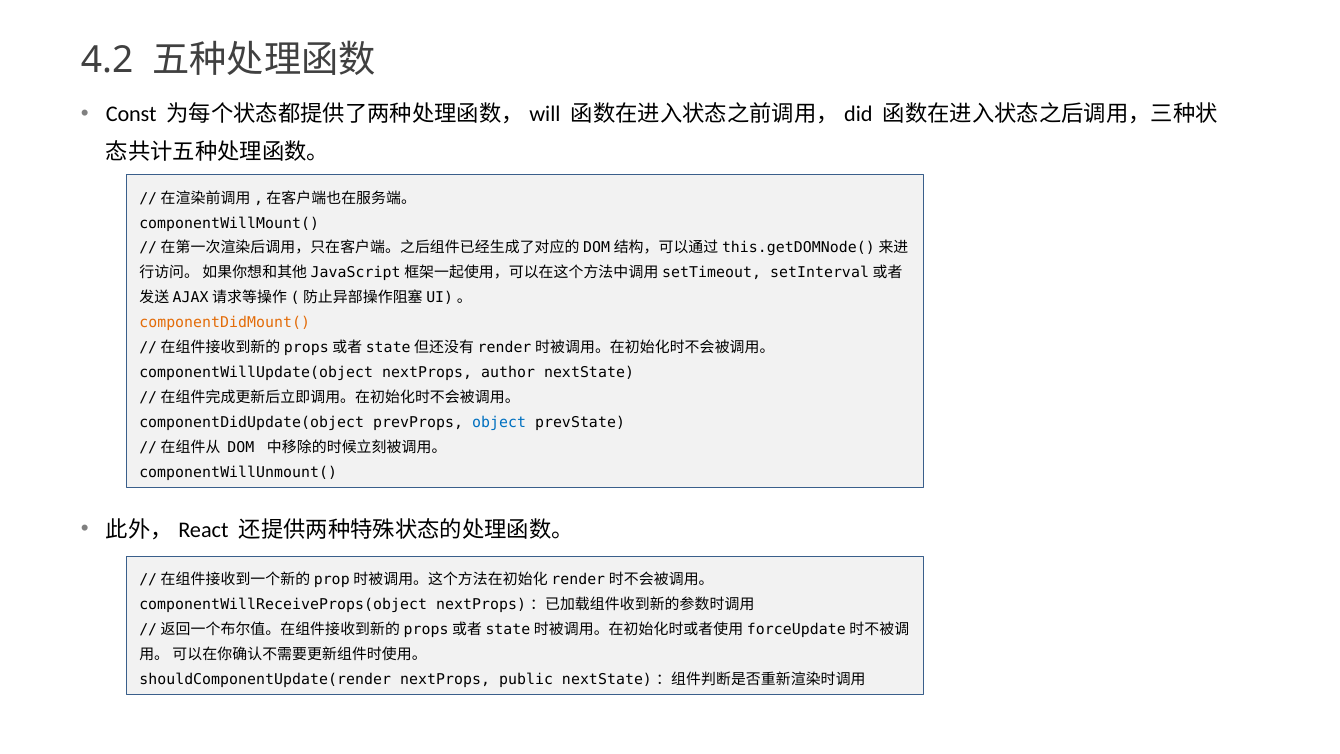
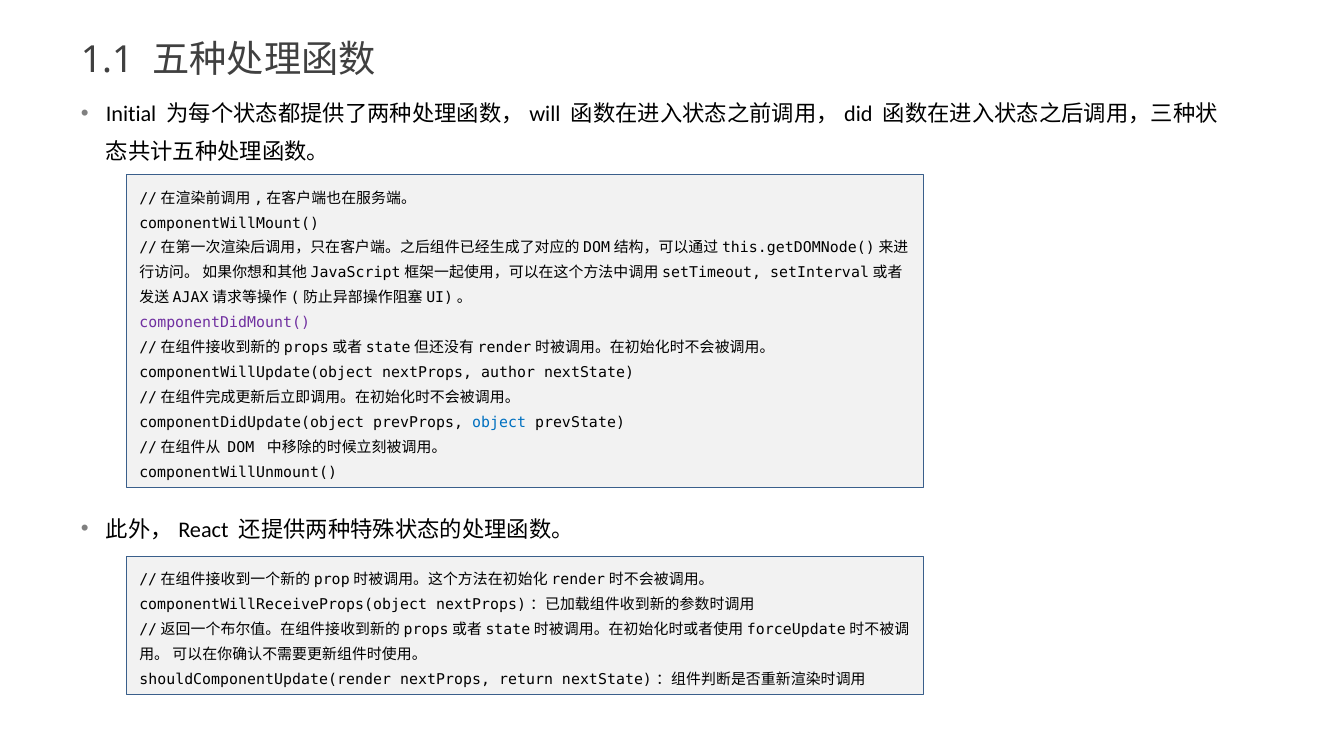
4.2: 4.2 -> 1.1 (107, 60)
Const: Const -> Initial (131, 114)
componentDidMount( colour: orange -> purple (225, 323)
public: public -> return (526, 680)
